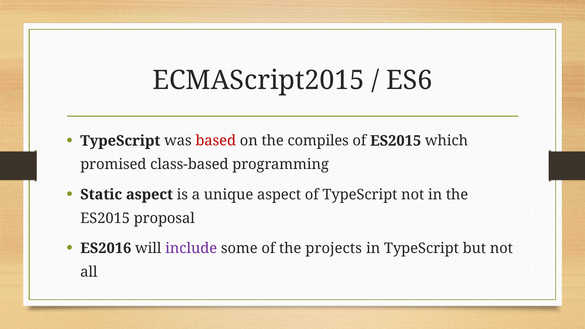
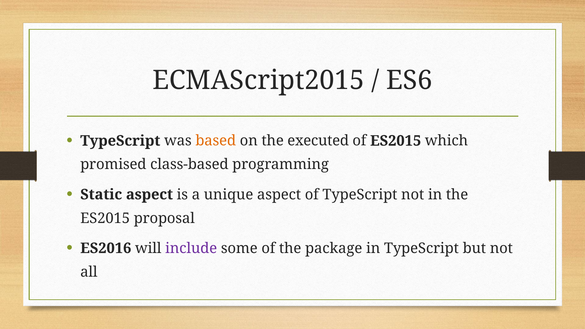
based colour: red -> orange (216, 141)
compiles: compiles -> executed (318, 141)
projects: projects -> package (334, 248)
